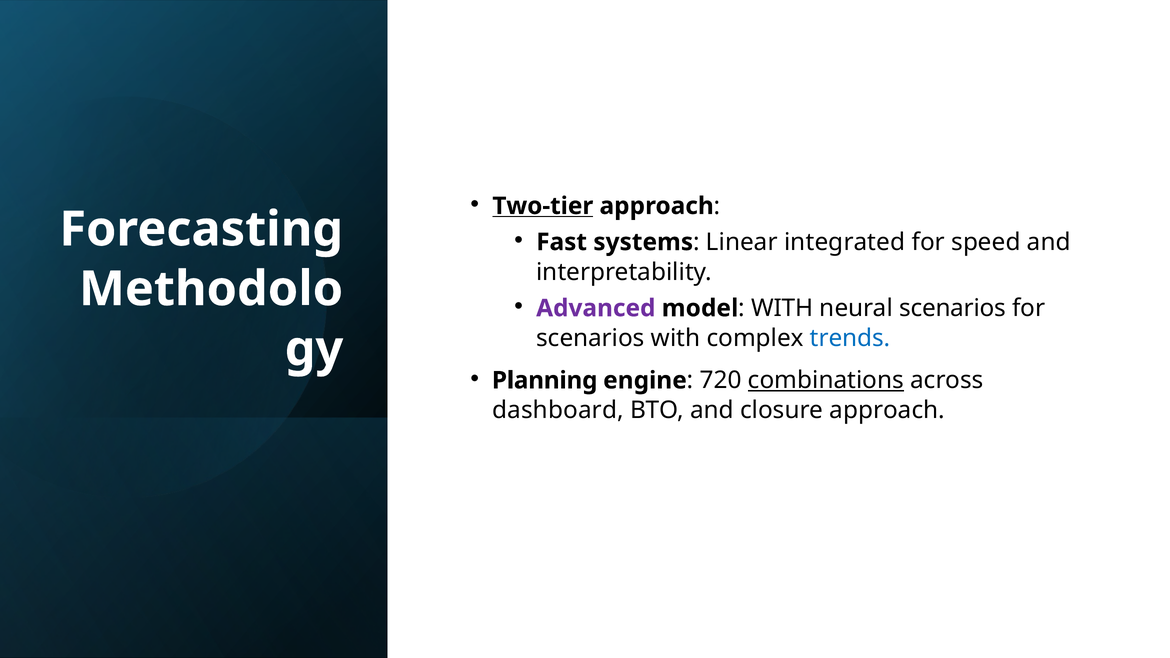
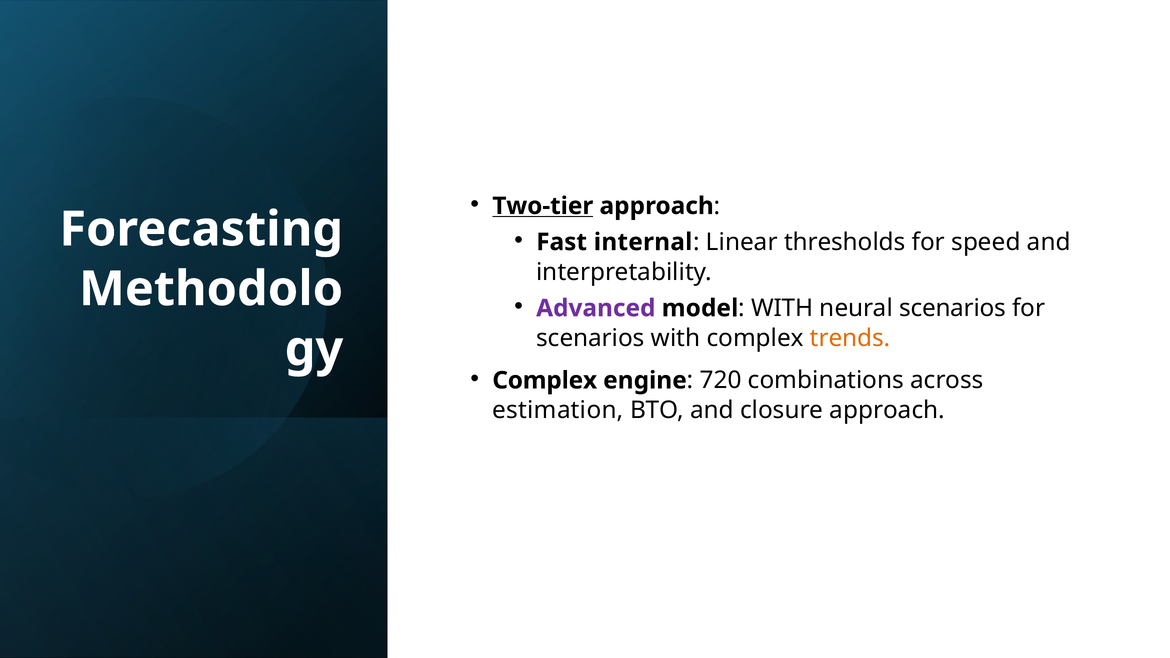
systems: systems -> internal (643, 242)
integrated: integrated -> thresholds (845, 242)
trends colour: blue -> orange (850, 338)
Planning: Planning -> Complex (545, 381)
combinations underline: present -> none (826, 381)
dashboard: dashboard -> estimation (558, 411)
